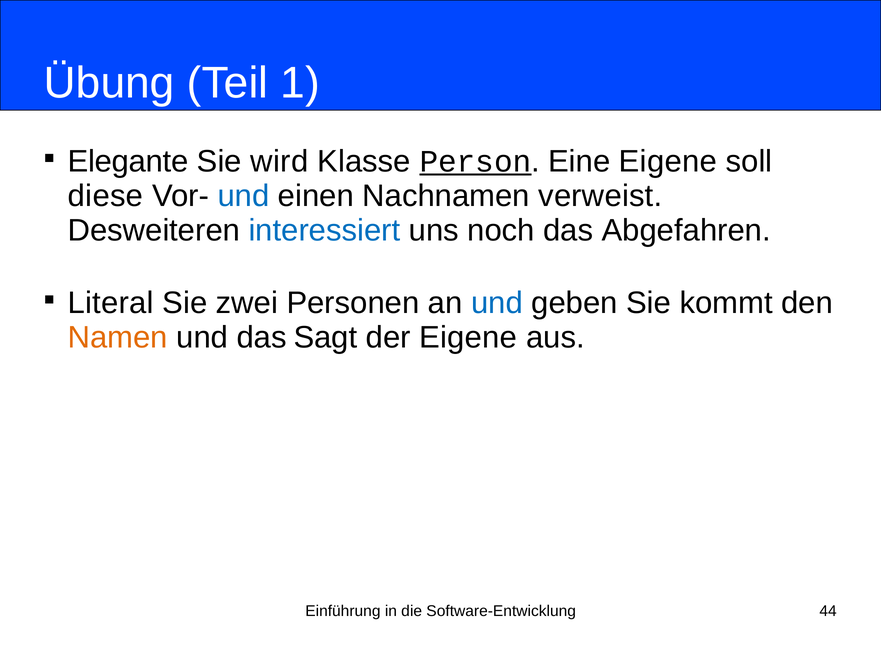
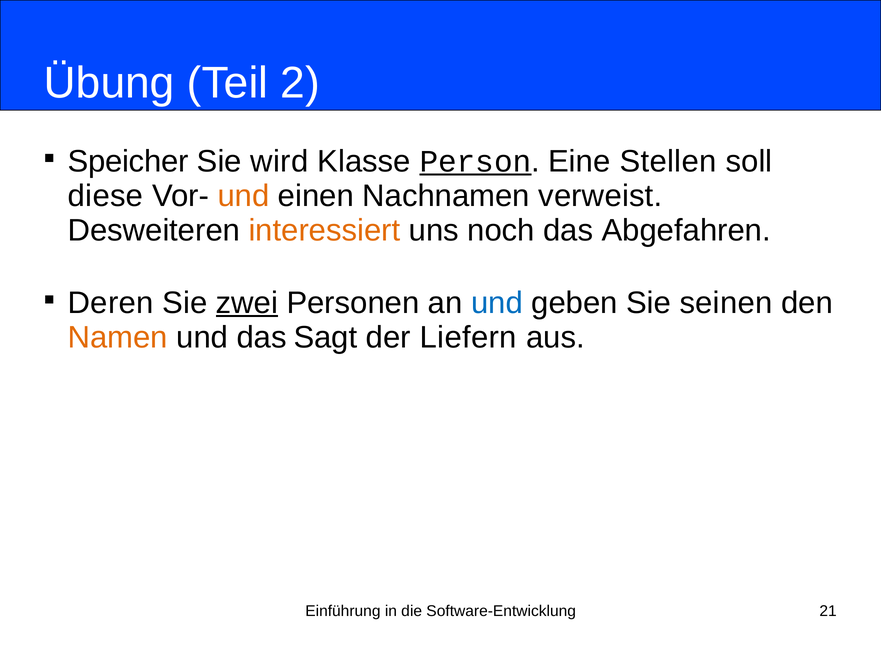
1: 1 -> 2 (300, 83)
Elegante: Elegante -> Speicher (128, 161)
Eine Eigene: Eigene -> Stellen (668, 161)
und colour: blue -> orange (243, 196)
interessiert colour: blue -> orange (324, 231)
Literal: Literal -> Deren (111, 303)
zwei underline: none -> present (247, 303)
kommt: kommt -> seinen (726, 303)
der Eigene: Eigene -> Liefern (468, 337)
44: 44 -> 21 (828, 611)
